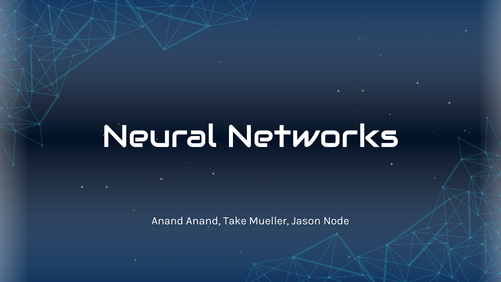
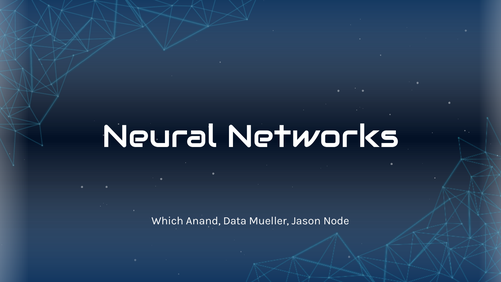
Anand: Anand -> Which (167, 221)
Take: Take -> Data (235, 221)
